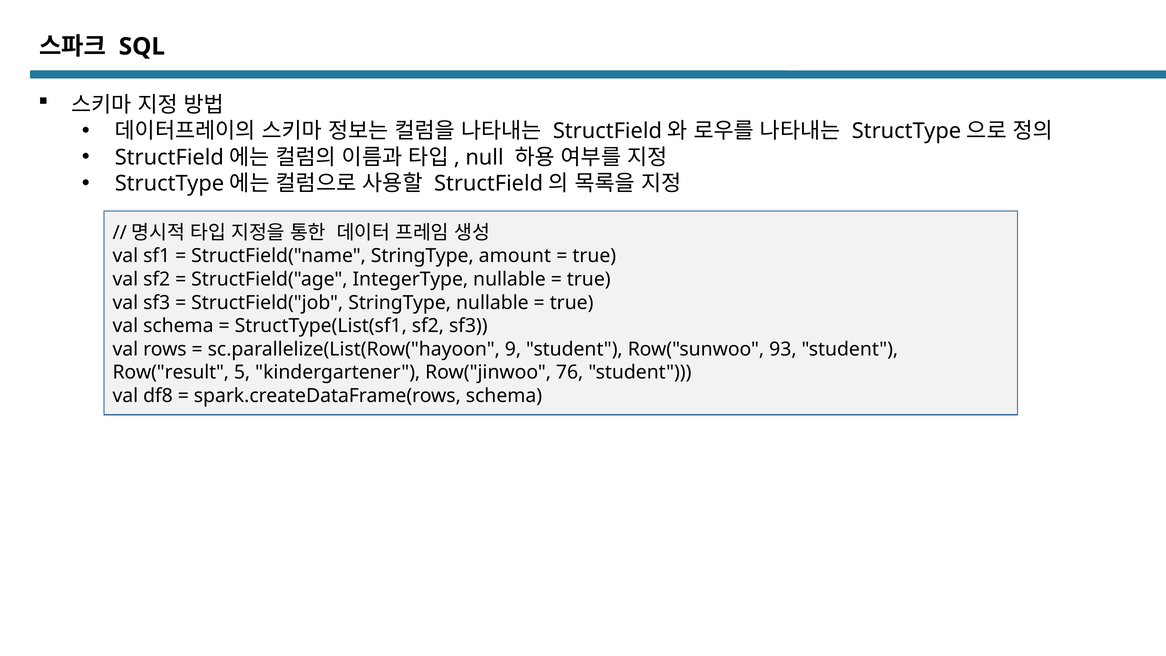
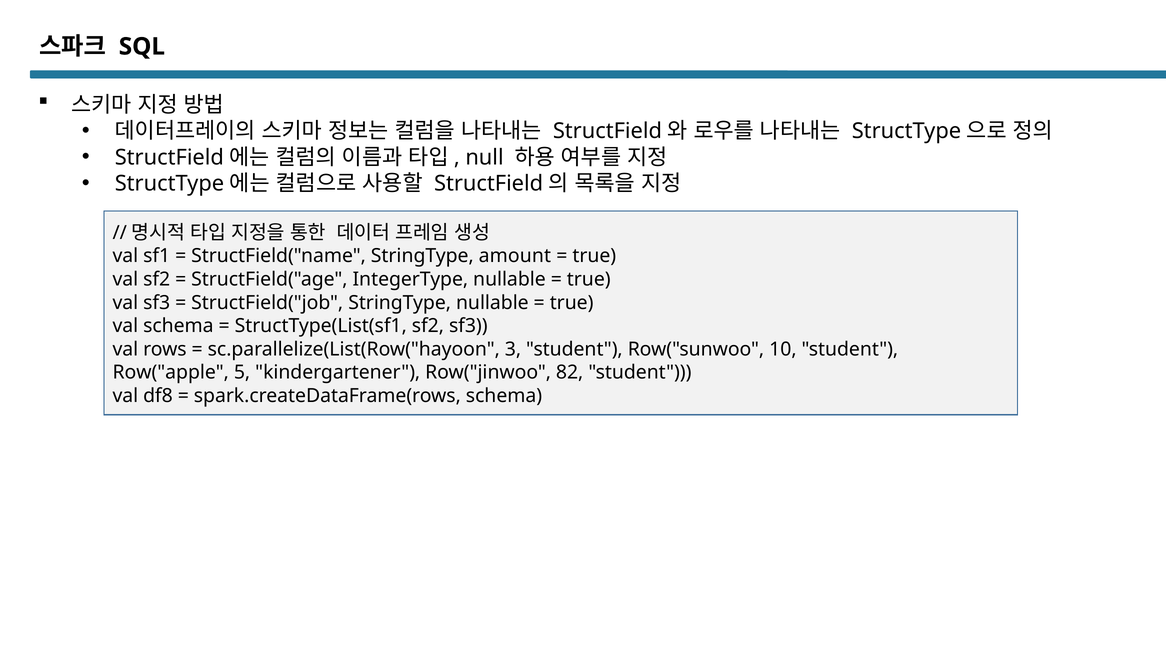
9: 9 -> 3 (513, 349)
93: 93 -> 10 (783, 349)
Row("result: Row("result -> Row("apple (171, 373)
76: 76 -> 82 (570, 373)
